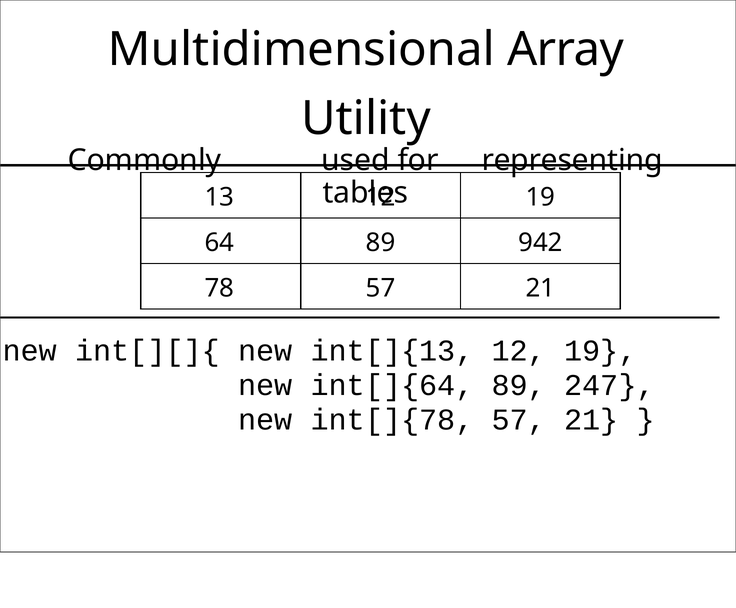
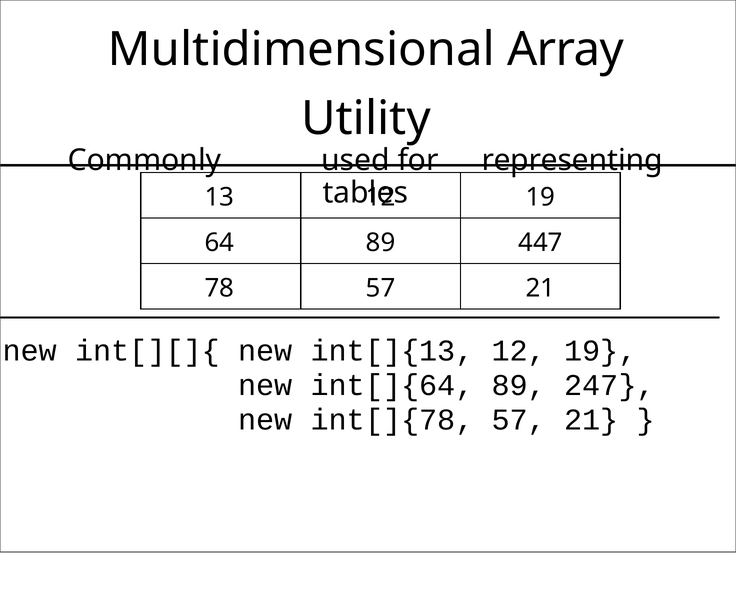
942: 942 -> 447 (540, 243)
